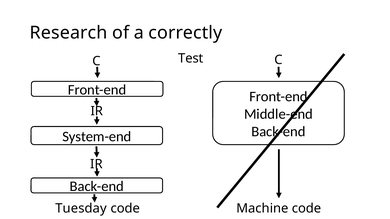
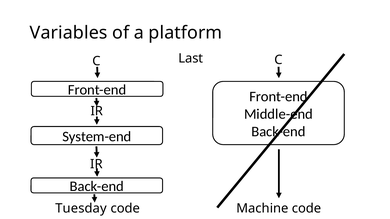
Research: Research -> Variables (69, 33)
correctly: correctly -> platform (185, 33)
Test: Test -> Last (191, 58)
